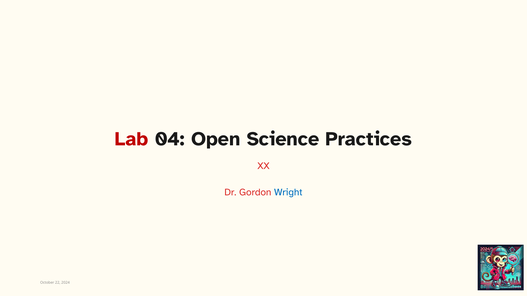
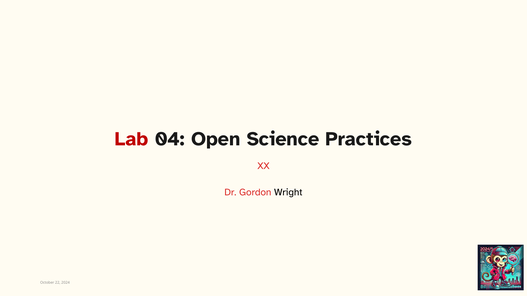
Wright colour: blue -> black (288, 192)
